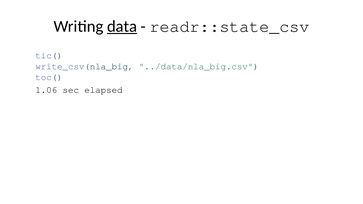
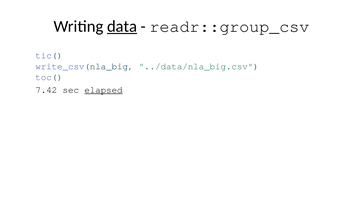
readr::state_csv: readr::state_csv -> readr::group_csv (229, 26)
1.06: 1.06 -> 7.42 (46, 90)
elapsed underline: none -> present (103, 90)
